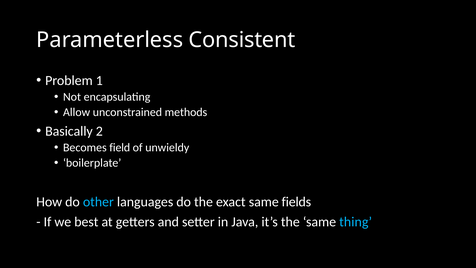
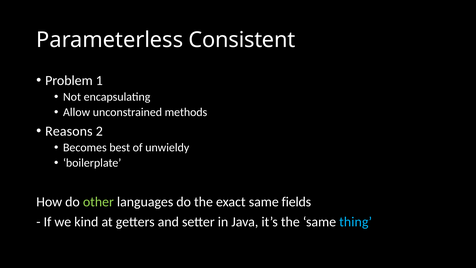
Basically: Basically -> Reasons (69, 131)
field: field -> best (120, 147)
other colour: light blue -> light green (98, 202)
best: best -> kind (86, 222)
